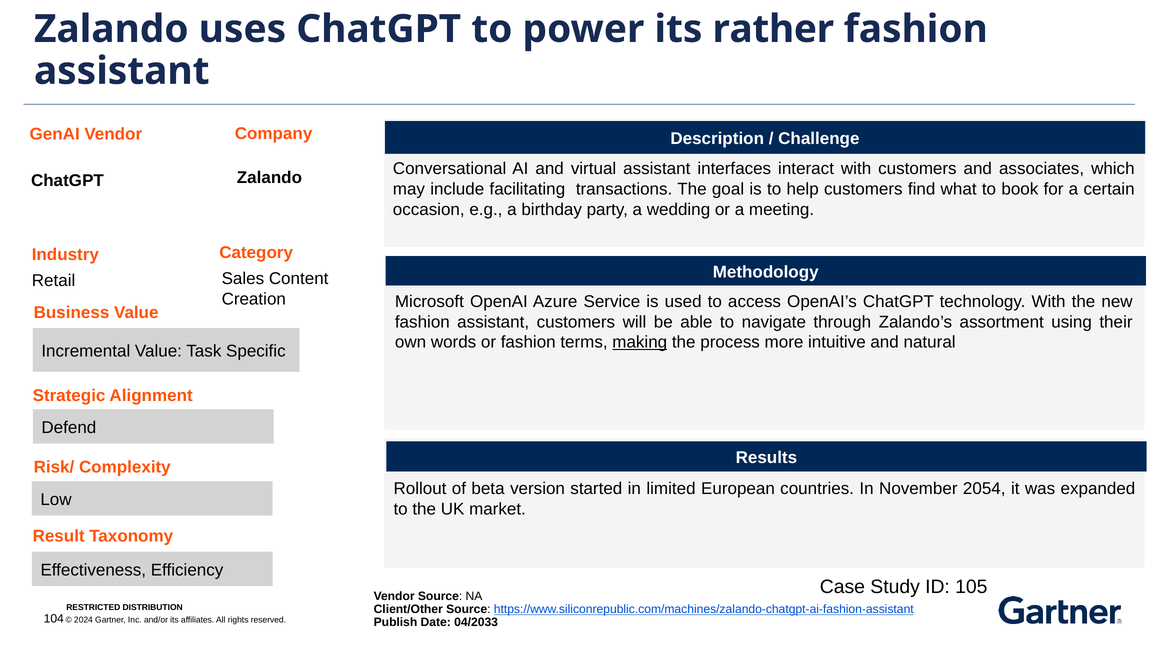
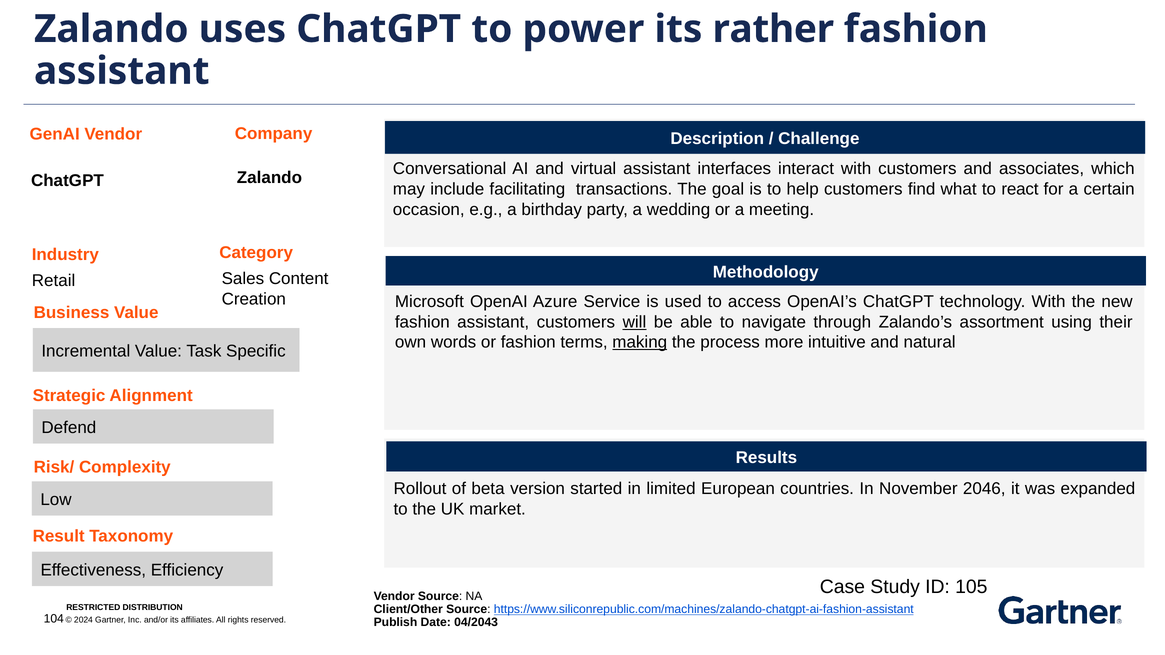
book: book -> react (1020, 189)
will underline: none -> present (634, 322)
2054: 2054 -> 2046 (984, 489)
04/2033: 04/2033 -> 04/2043 (476, 623)
